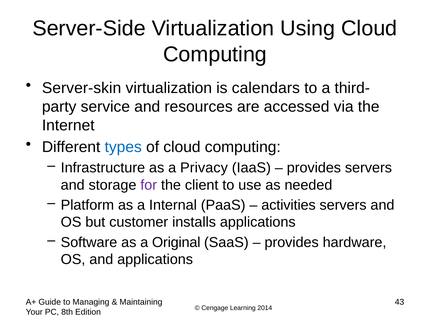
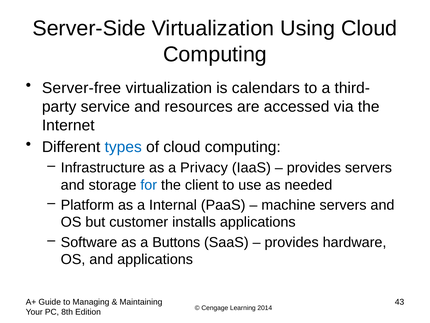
Server-skin: Server-skin -> Server-free (82, 88)
for colour: purple -> blue (149, 185)
activities: activities -> machine (289, 205)
Original: Original -> Buttons (176, 242)
